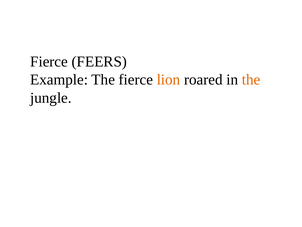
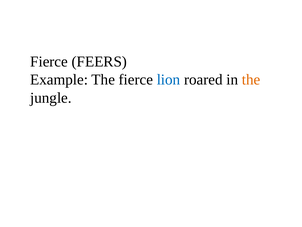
lion colour: orange -> blue (169, 80)
